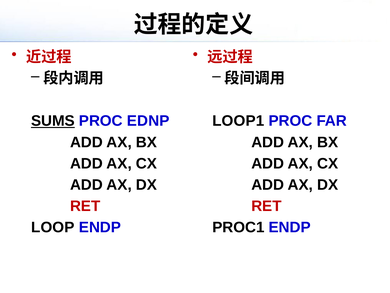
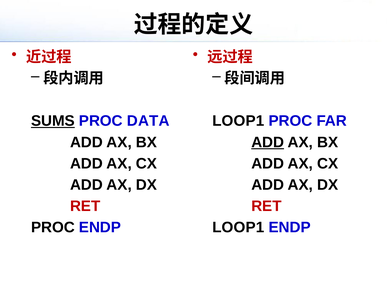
EDNP: EDNP -> DATA (148, 121)
ADD underline: none -> present (268, 142)
LOOP: LOOP -> PROC (53, 227)
PROC1: PROC1 -> LOOP1 (238, 227)
